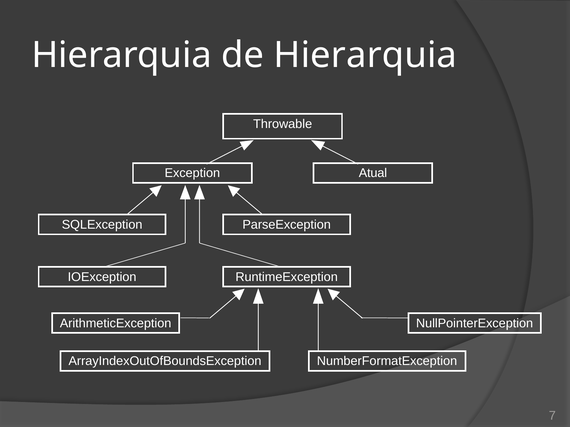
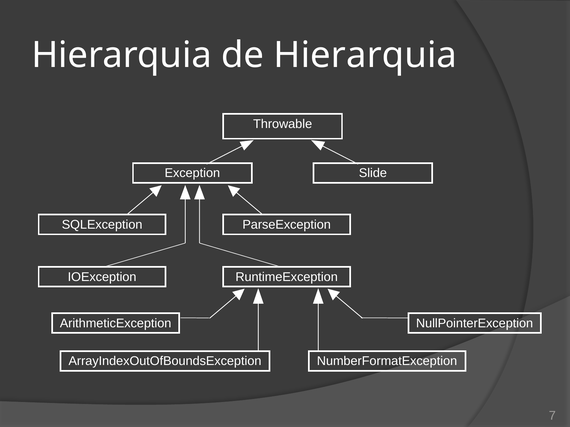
Atual: Atual -> Slide (373, 173)
